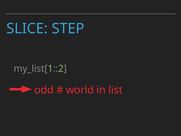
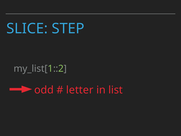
world: world -> letter (80, 90)
